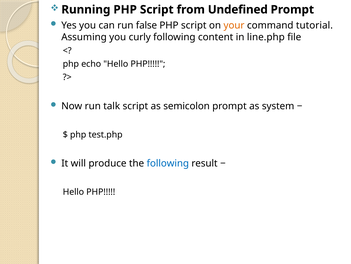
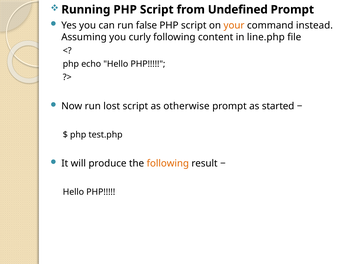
tutorial: tutorial -> instead (314, 25)
talk: talk -> lost (112, 106)
semicolon: semicolon -> otherwise (186, 106)
system: system -> started (278, 106)
following colour: blue -> orange (168, 163)
